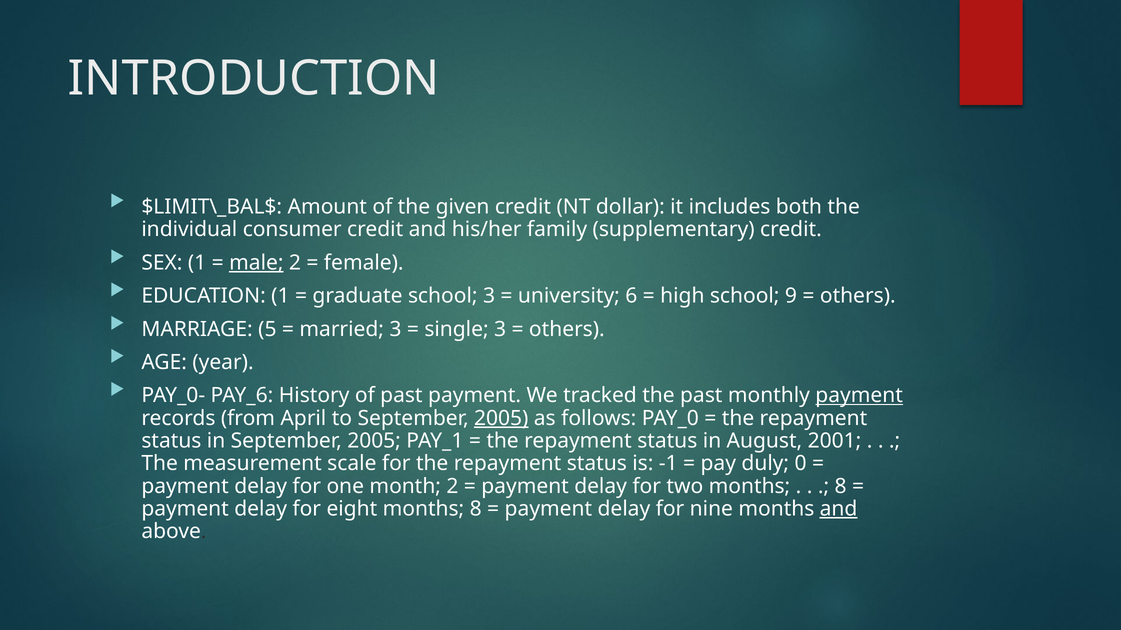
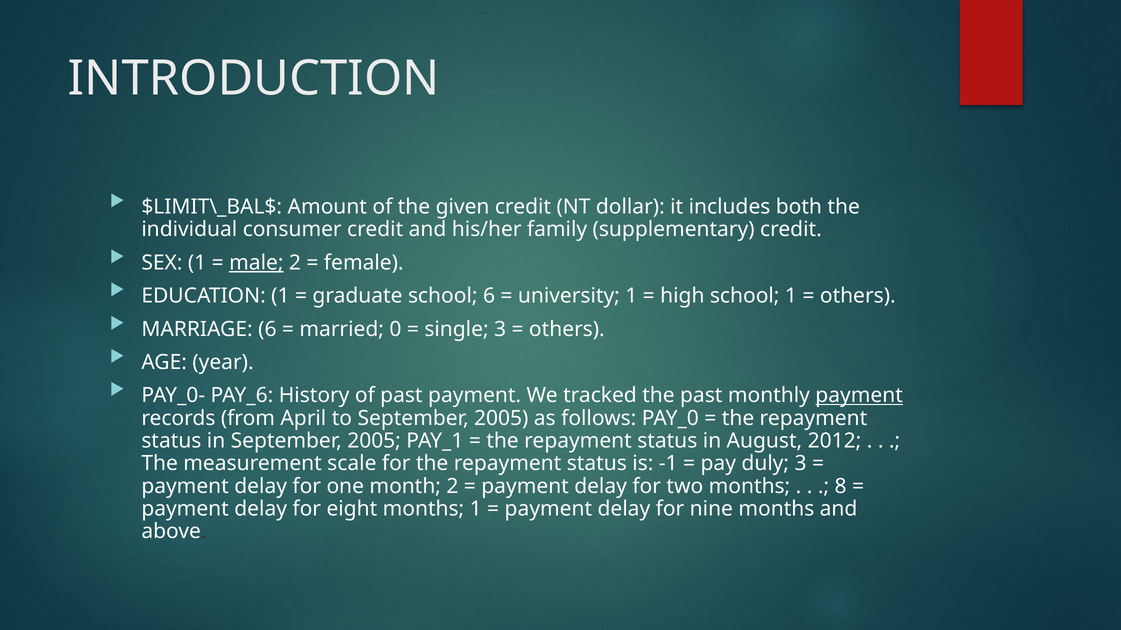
school 3: 3 -> 6 (489, 296)
university 6: 6 -> 1 (631, 296)
school 9: 9 -> 1 (791, 296)
MARRIAGE 5: 5 -> 6 (267, 329)
married 3: 3 -> 0 (395, 329)
2005 underline: present -> none (501, 418)
2001: 2001 -> 2012 (834, 441)
duly 0: 0 -> 3 (801, 464)
months 8: 8 -> 1 (476, 509)
and underline: present -> none (839, 509)
